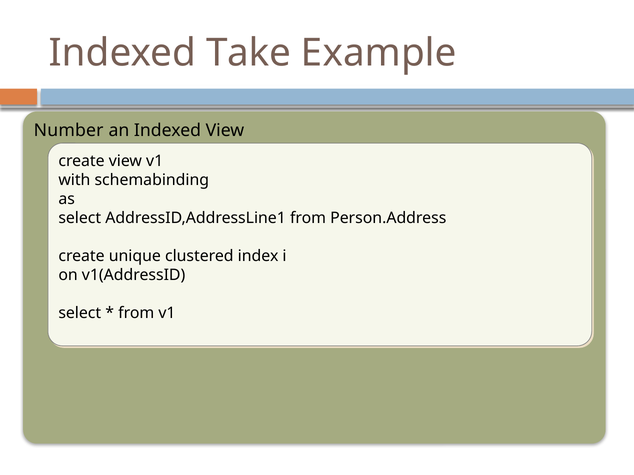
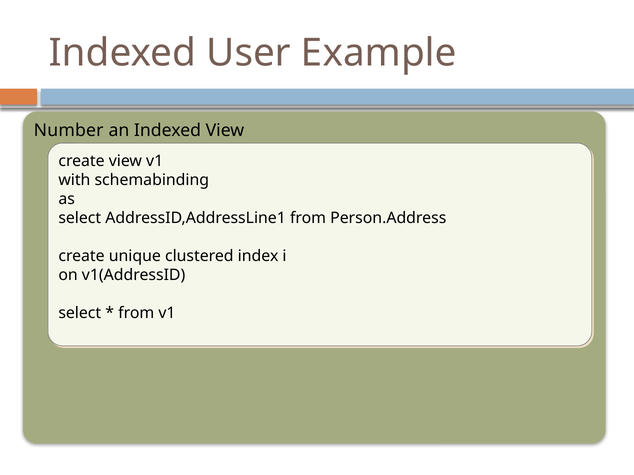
Take: Take -> User (249, 53)
